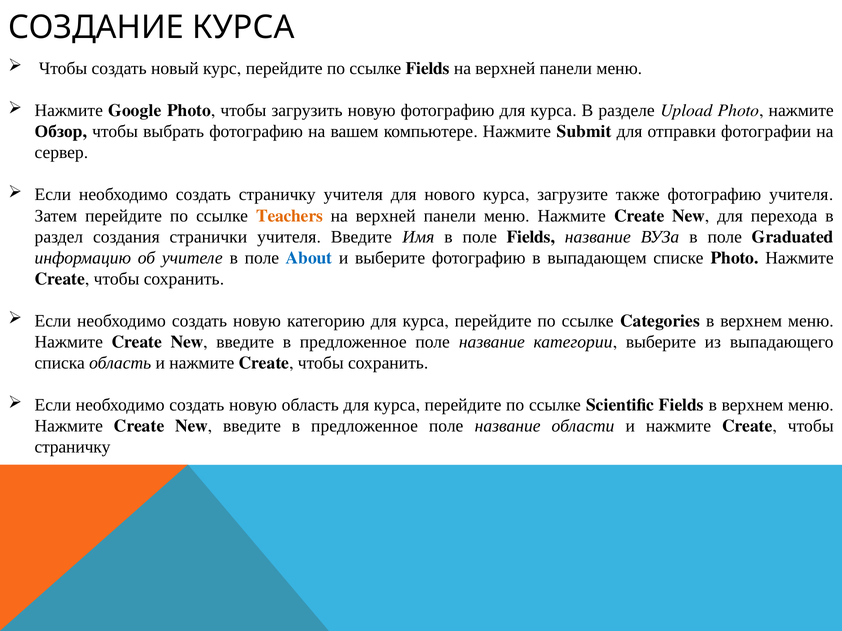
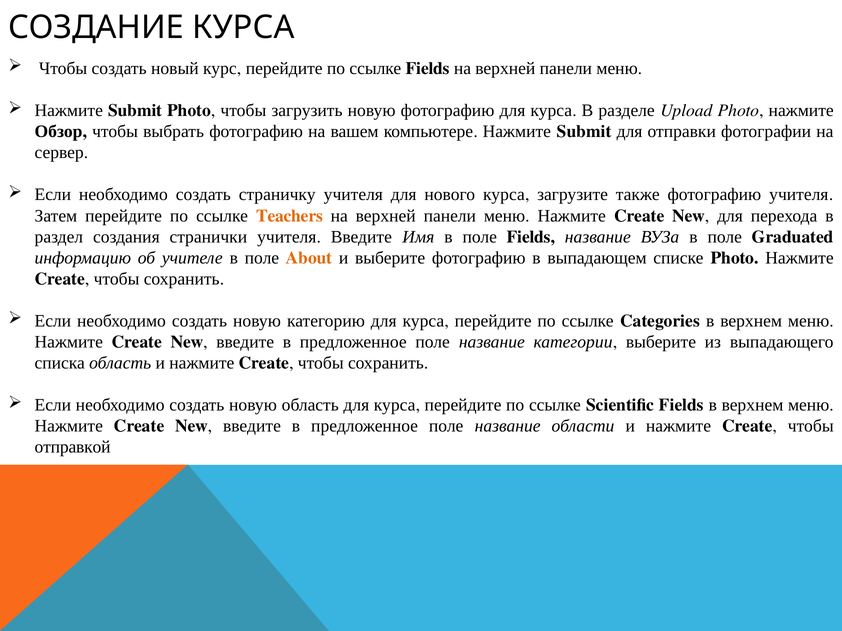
Google: Google -> Submit (135, 111)
About colour: blue -> orange (309, 258)
страничку: страничку -> отправкой (73, 447)
